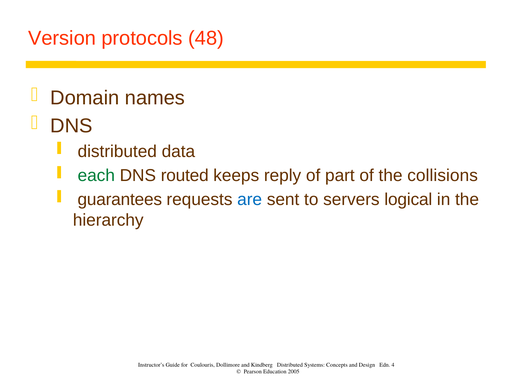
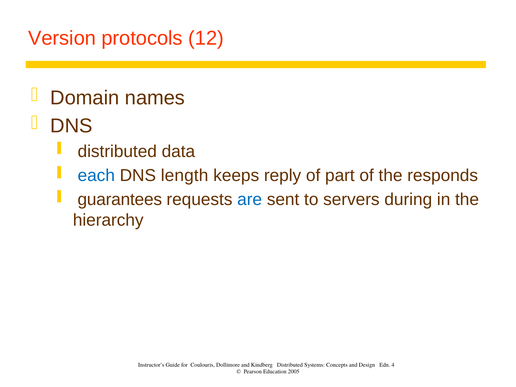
48: 48 -> 12 (206, 38)
each colour: green -> blue (96, 176)
routed: routed -> length (185, 176)
collisions: collisions -> responds (443, 176)
logical: logical -> during (408, 200)
